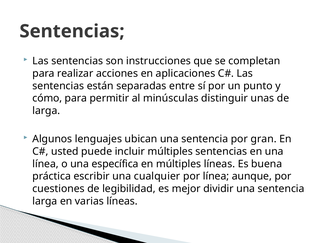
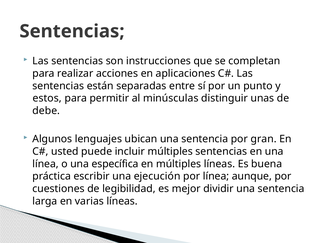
cómo: cómo -> estos (47, 99)
larga: larga -> debe (46, 111)
cualquier: cualquier -> ejecución (157, 177)
